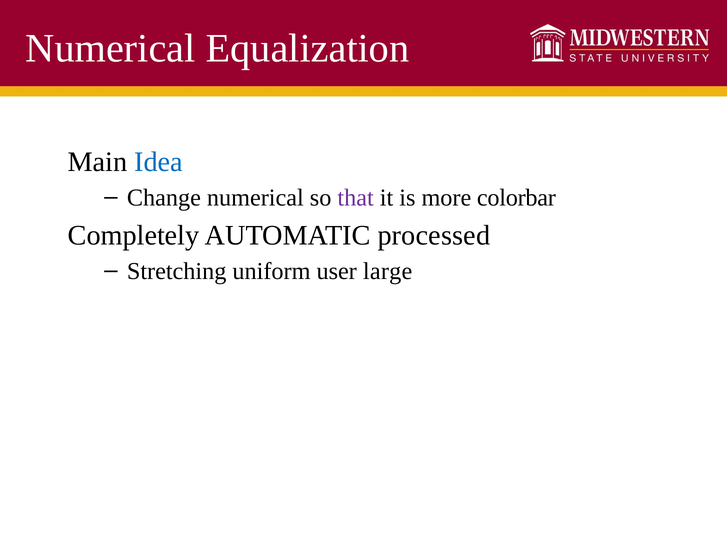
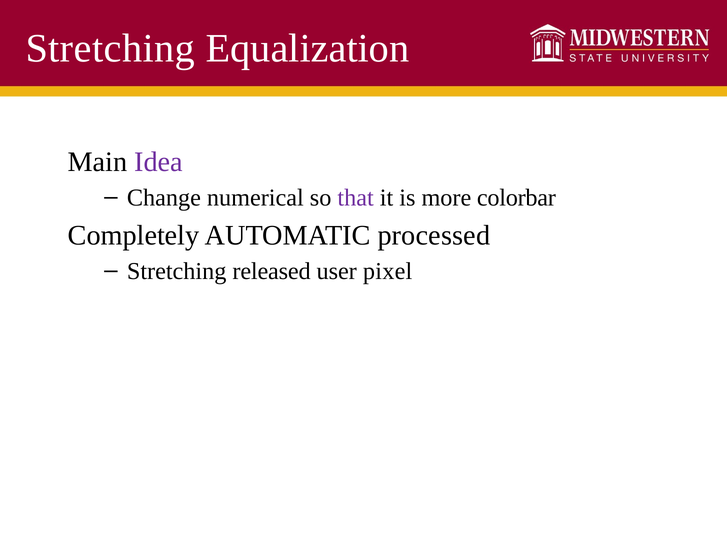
Numerical: Numerical -> Stretching (110, 48)
Idea colour: blue -> purple (159, 162)
uniform: uniform -> released (272, 271)
large: large -> pixel (388, 271)
